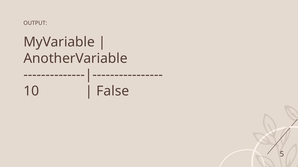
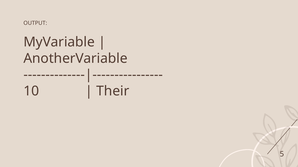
False: False -> Their (113, 91)
